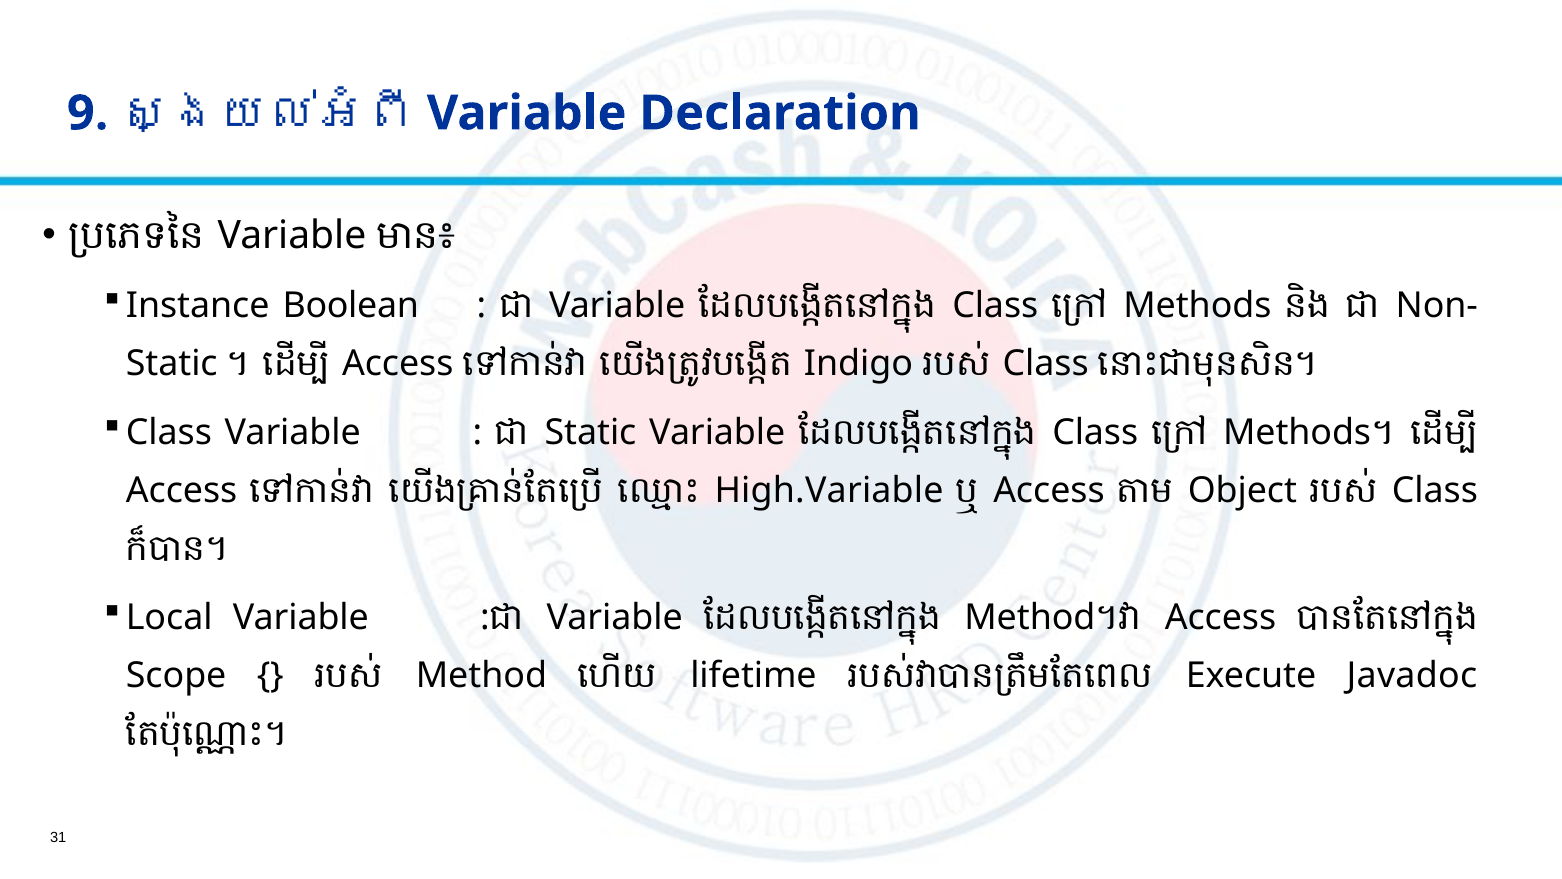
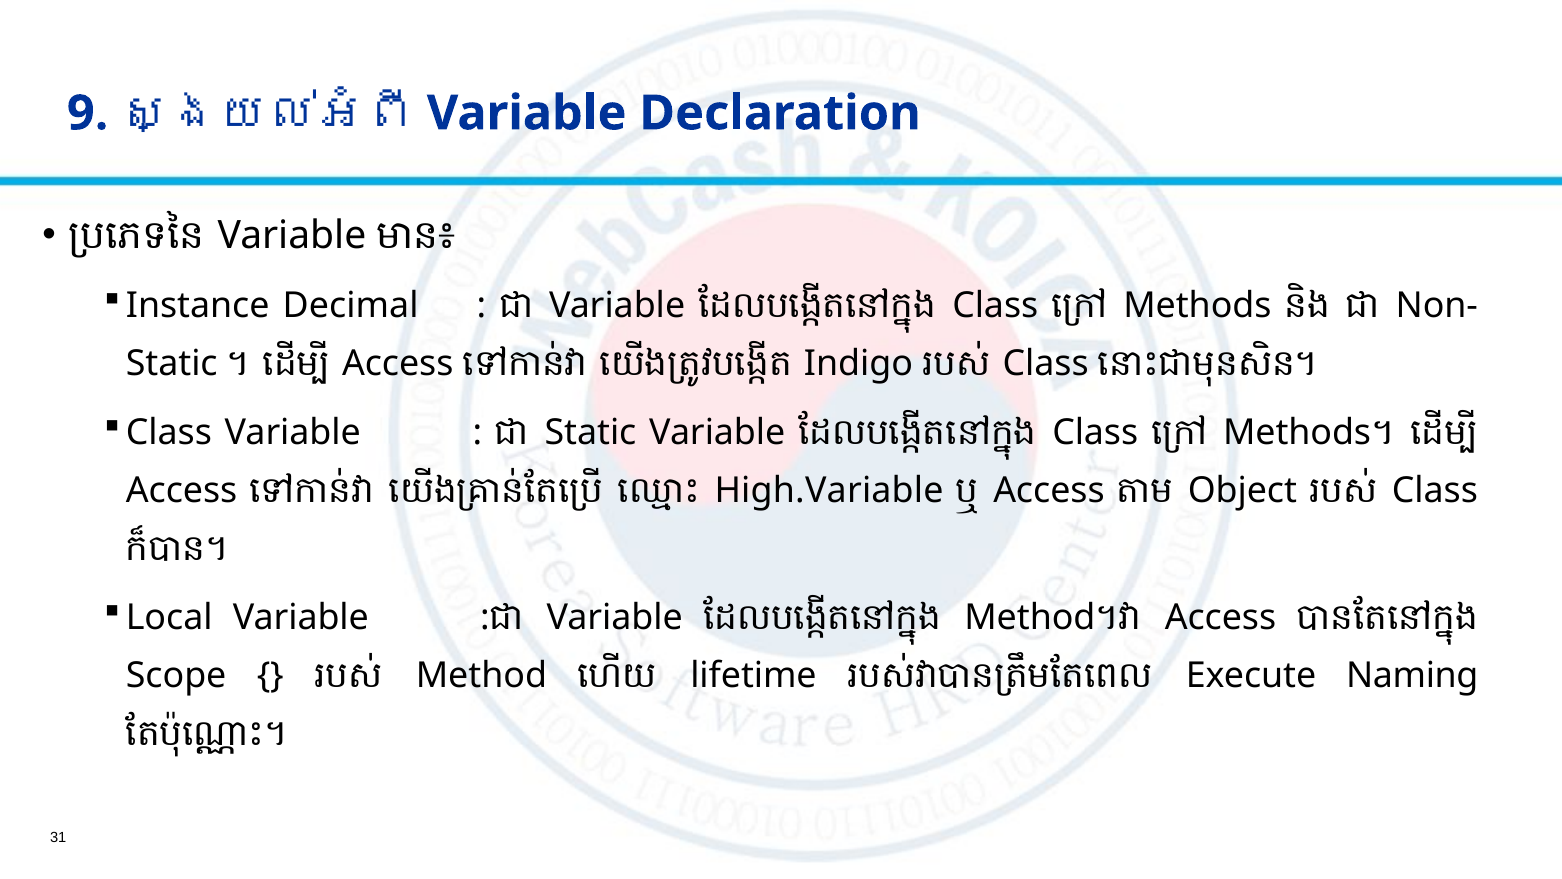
Boolean: Boolean -> Decimal (351, 306)
Javadoc: Javadoc -> Naming (1412, 675)
